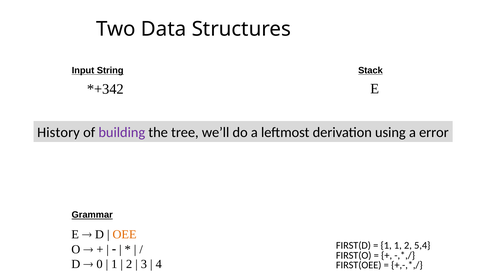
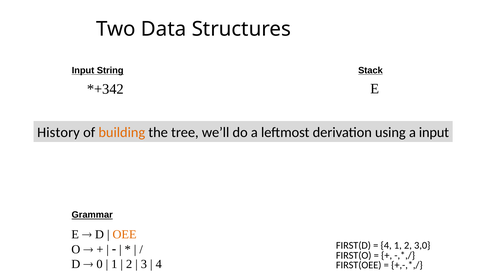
building colour: purple -> orange (122, 133)
a error: error -> input (434, 133)
1: 1 -> 4 (386, 246)
5,4: 5,4 -> 3,0 (422, 246)
